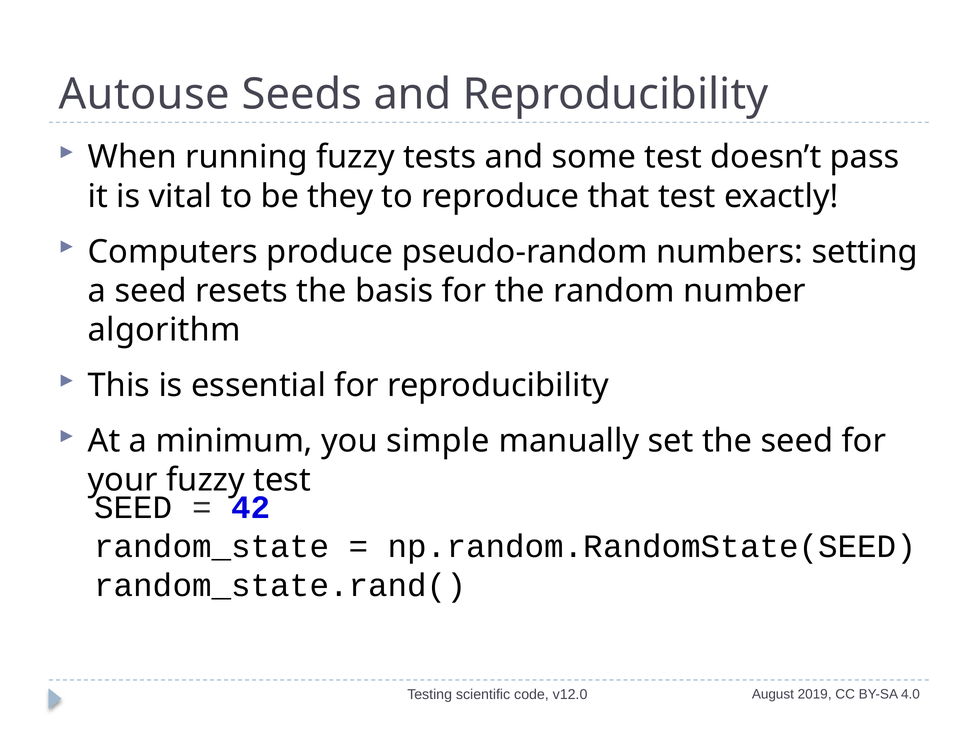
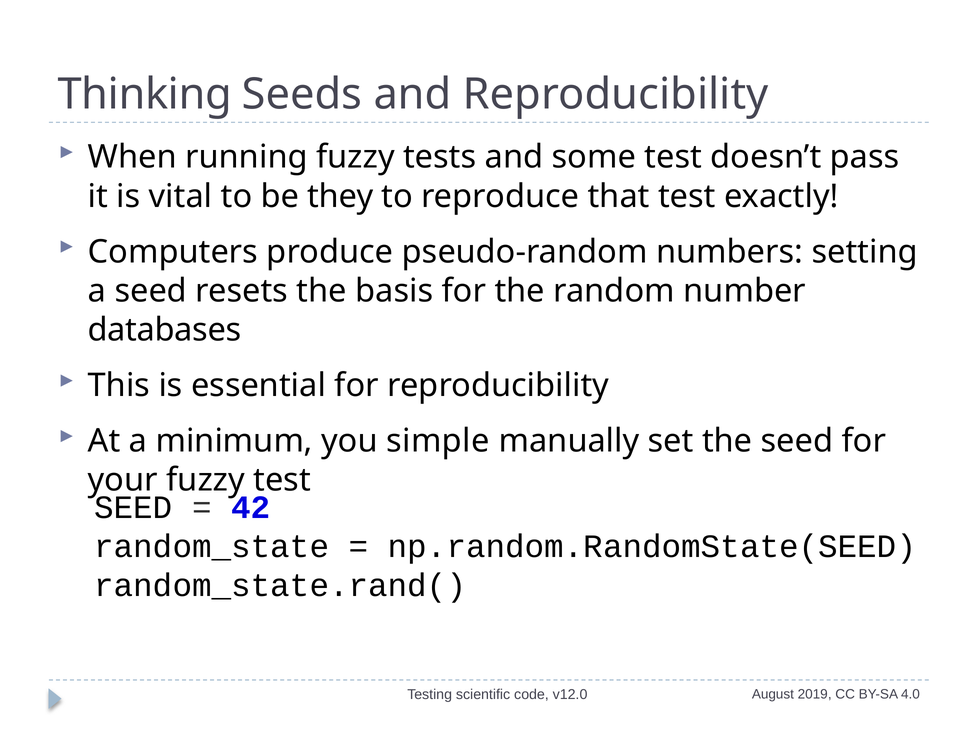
Autouse: Autouse -> Thinking (145, 94)
algorithm: algorithm -> databases (165, 330)
